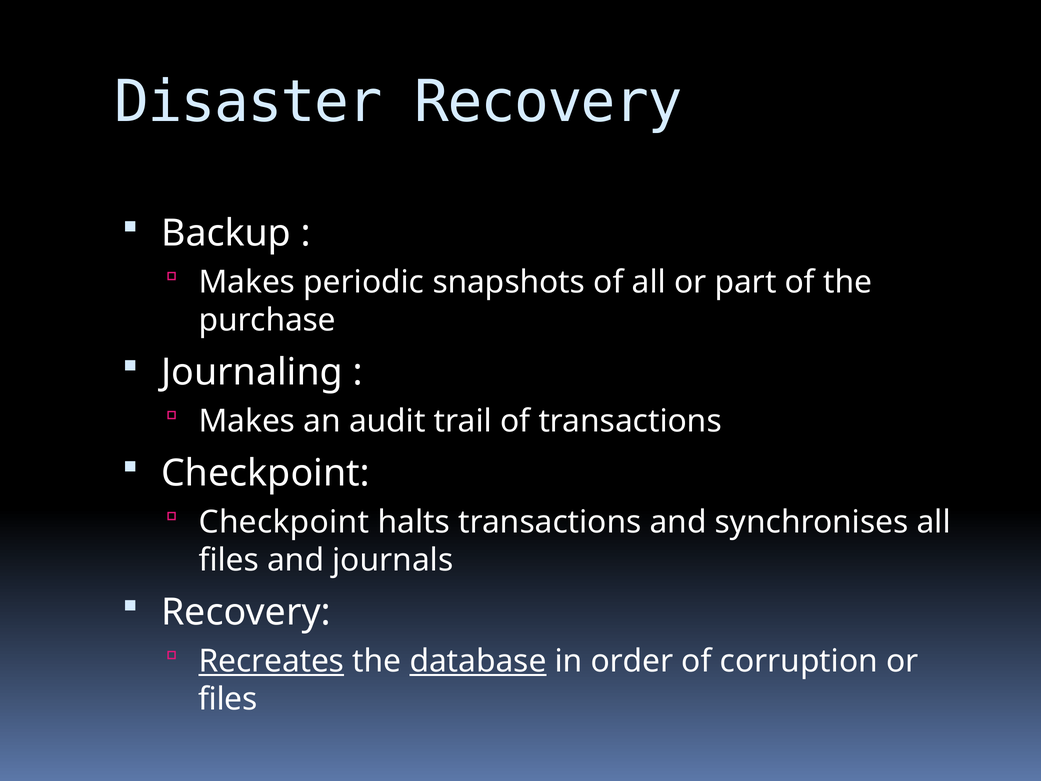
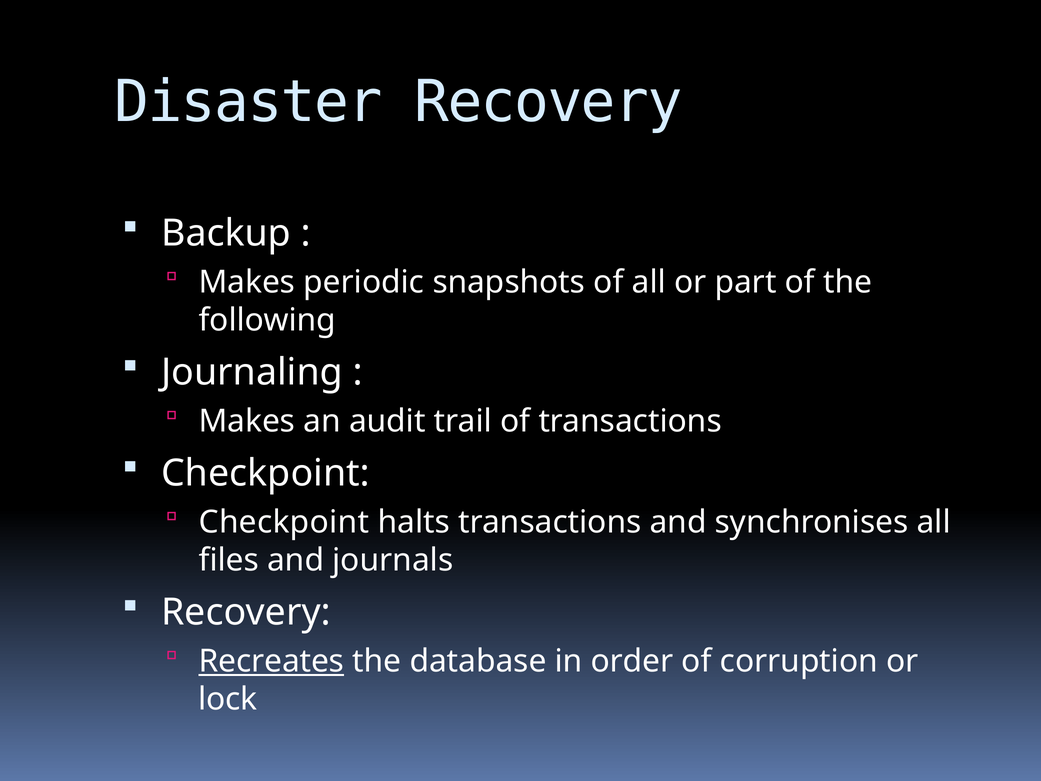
purchase: purchase -> following (267, 320)
database underline: present -> none (478, 661)
files: files -> lock (228, 699)
